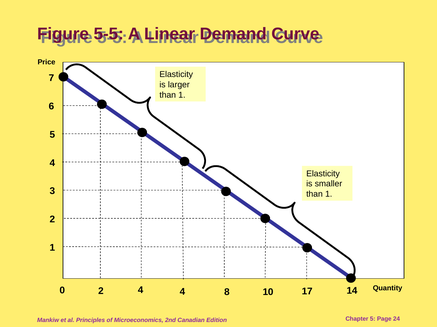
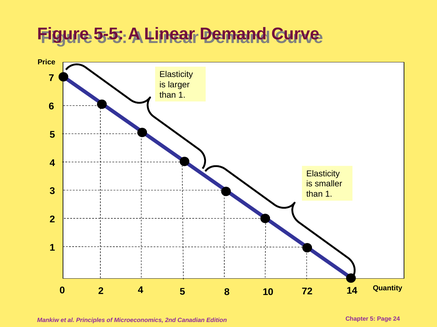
4 4: 4 -> 5 (182, 292)
17: 17 -> 72 (307, 292)
